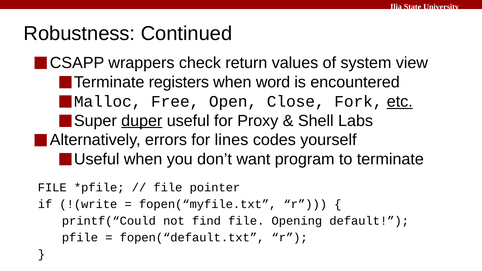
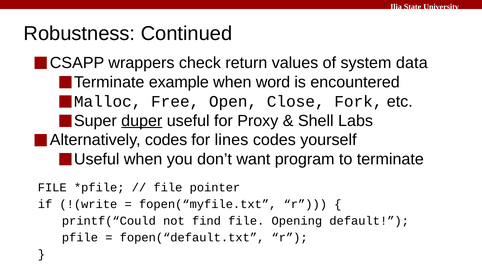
view: view -> data (412, 63)
registers: registers -> example (179, 82)
etc underline: present -> none (400, 101)
errors: errors -> codes (166, 140)
